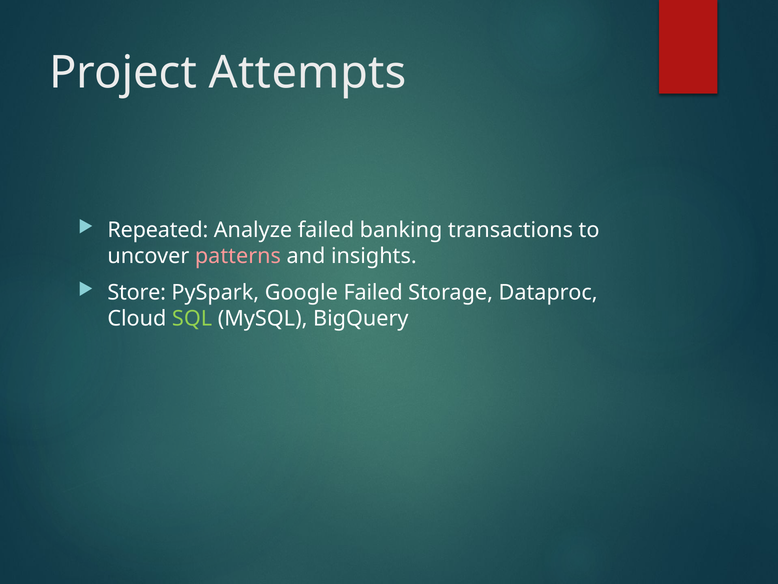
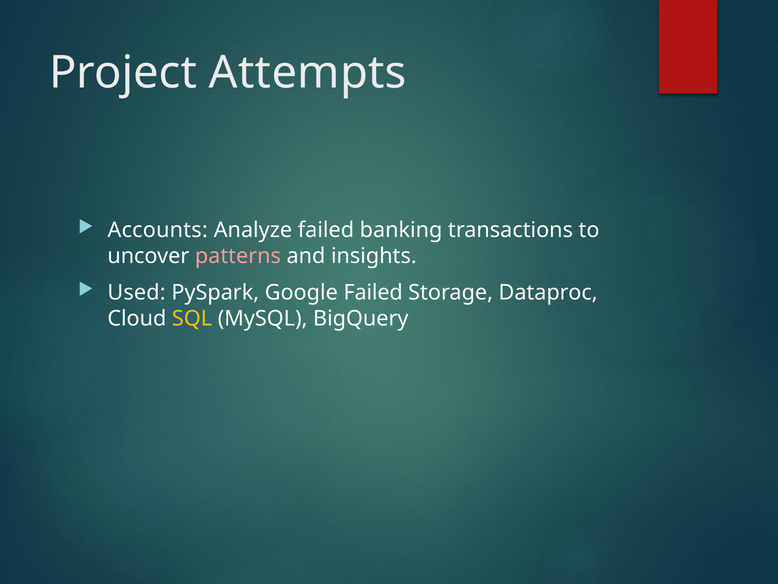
Repeated: Repeated -> Accounts (158, 230)
Store: Store -> Used (137, 293)
SQL colour: light green -> yellow (192, 318)
